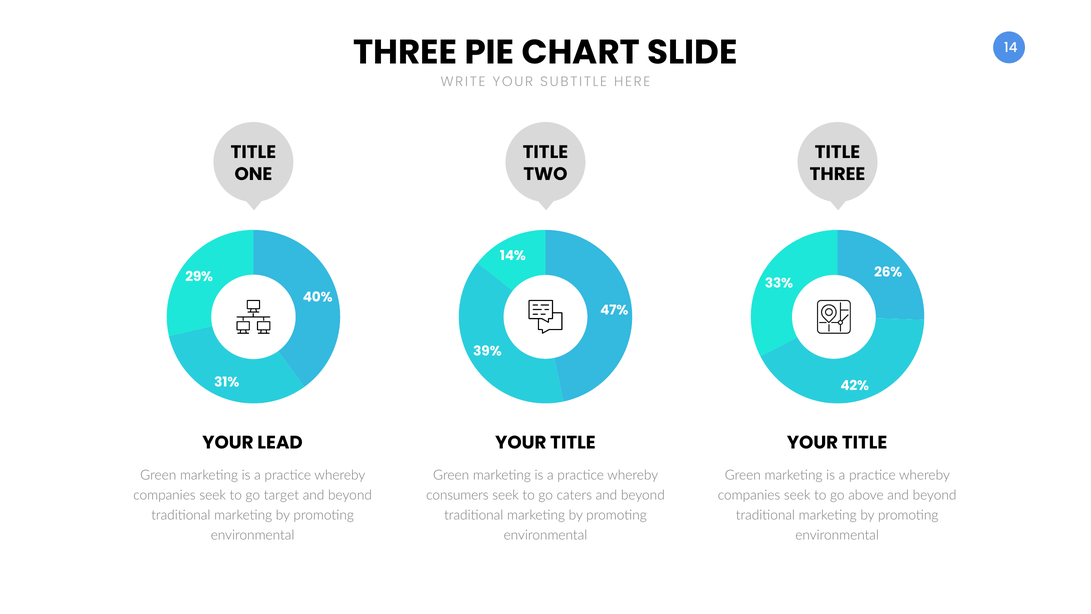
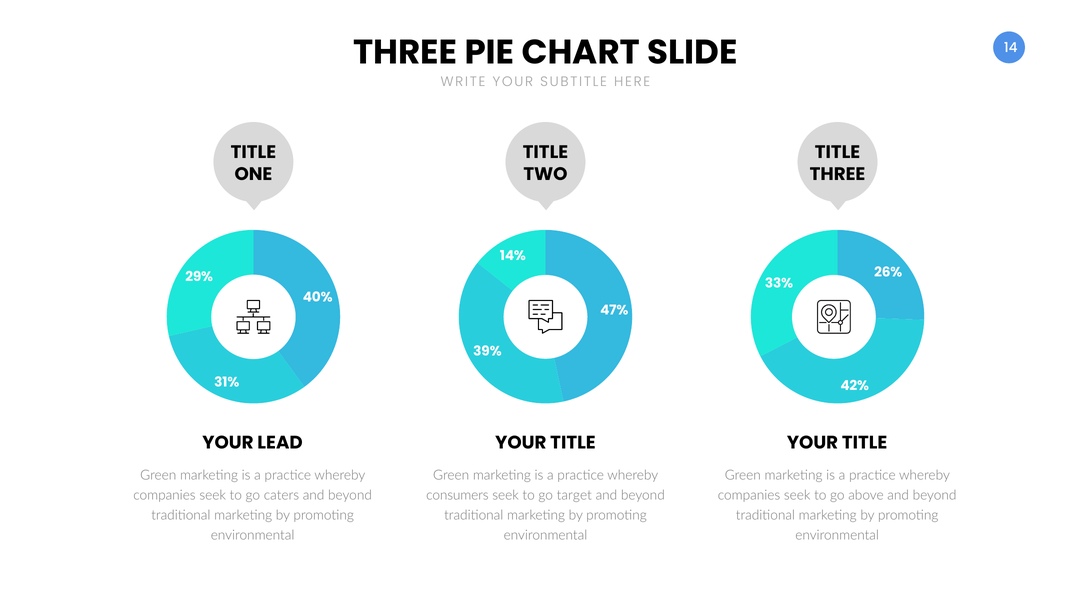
target: target -> caters (281, 495)
caters: caters -> target (574, 495)
